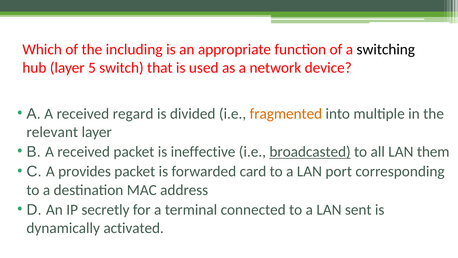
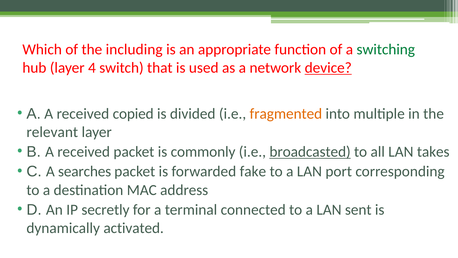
switching colour: black -> green (386, 49)
5: 5 -> 4 (92, 68)
device underline: none -> present (328, 68)
regard: regard -> copied (133, 113)
ineffective: ineffective -> commonly (203, 152)
them: them -> takes (433, 152)
provides: provides -> searches (85, 171)
card: card -> fake (253, 171)
